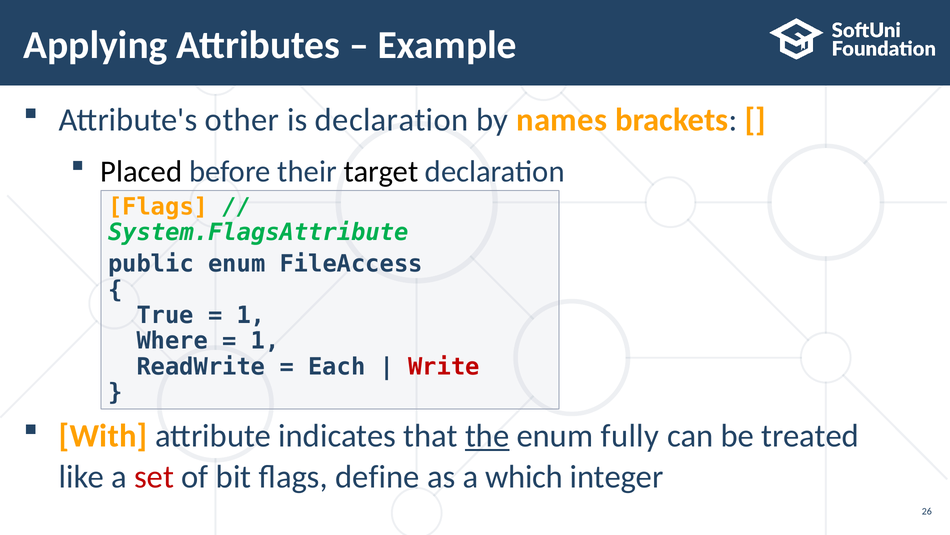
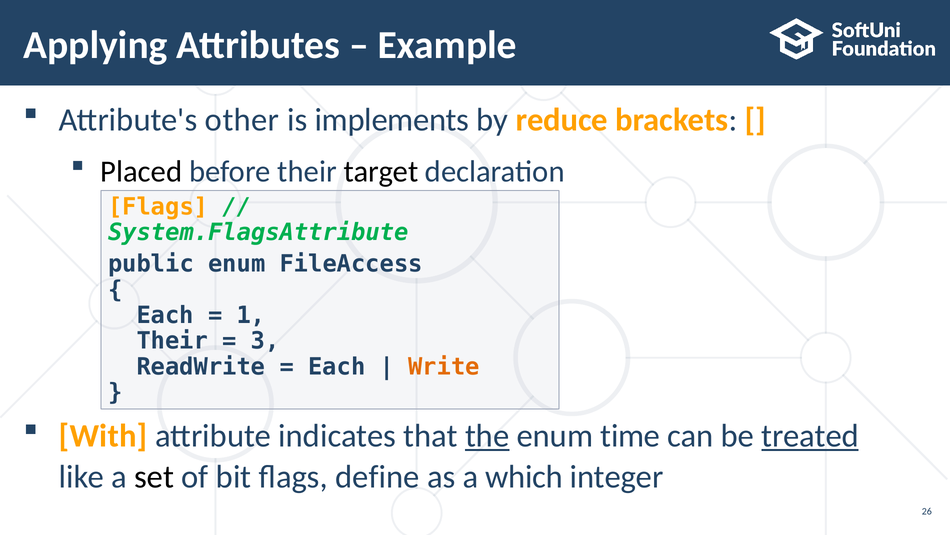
is declaration: declaration -> implements (392, 120)
names: names -> reduce (562, 120)
True: True -> Each (165, 315)
Where: Where -> Their (172, 341)
1: 1 -> 3 (265, 341)
Write colour: red -> orange (444, 366)
fully: fully -> time (630, 435)
treated underline: none -> present (810, 435)
set colour: red -> black (154, 477)
